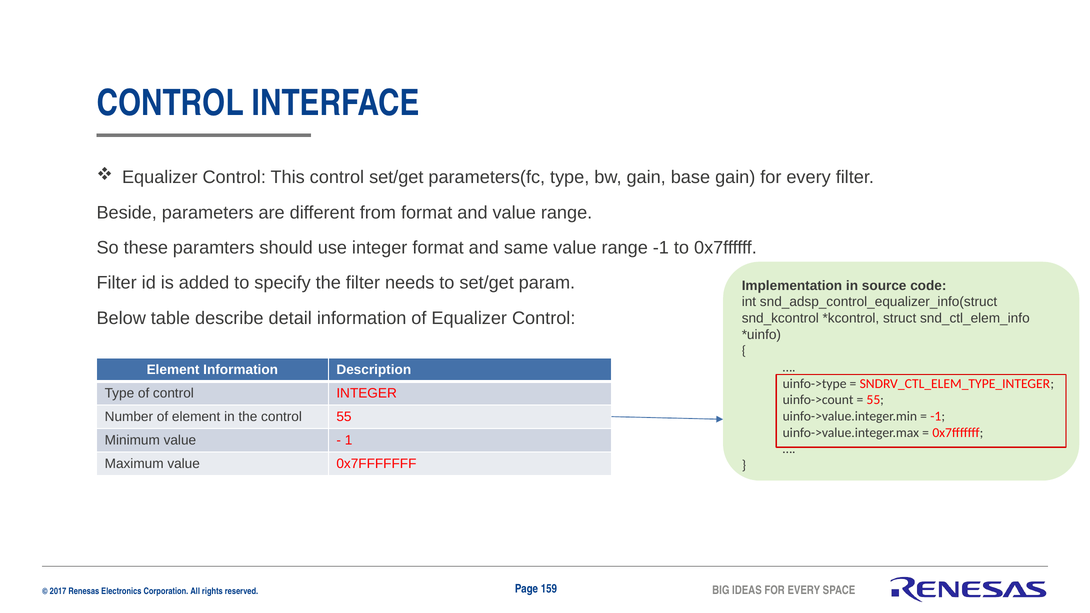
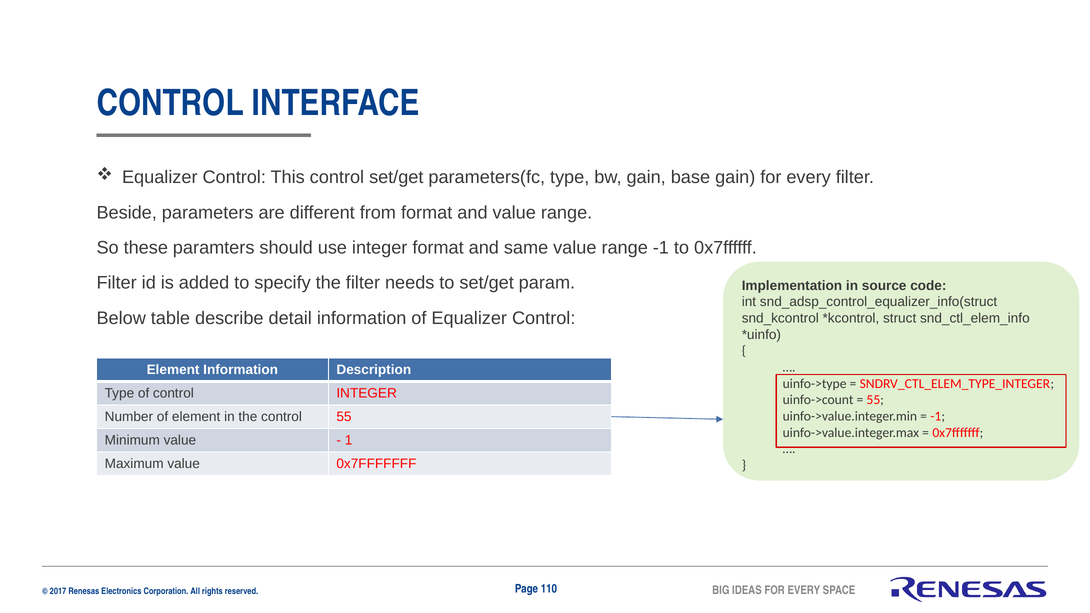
159: 159 -> 110 (549, 589)
